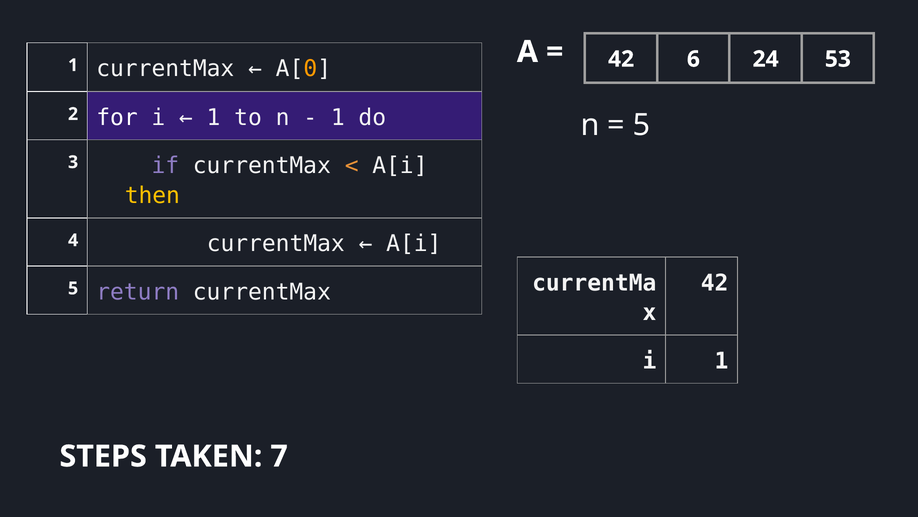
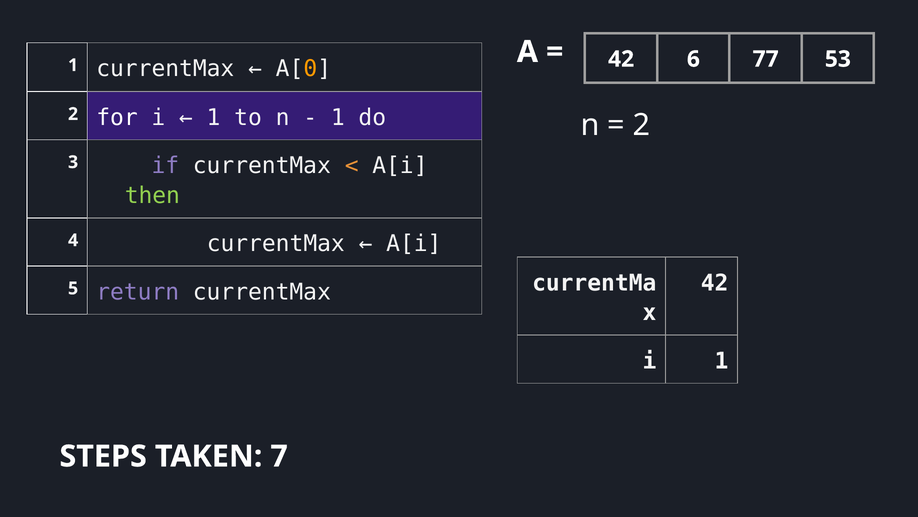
24: 24 -> 77 (766, 59)
5: 5 -> 2 (642, 125)
then colour: yellow -> light green (152, 195)
